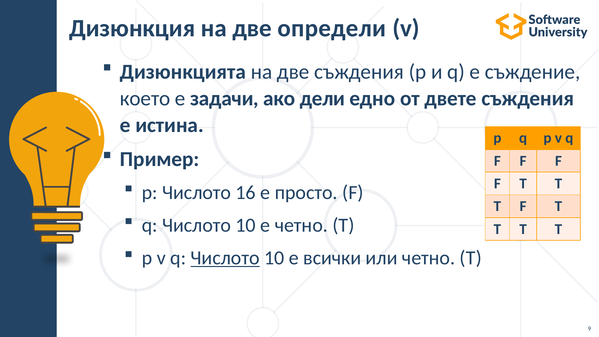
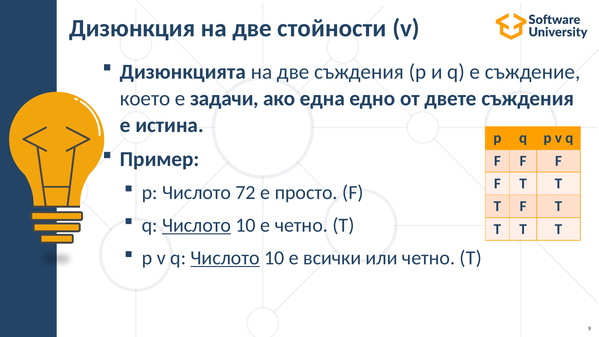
определи: определи -> стойности (332, 28)
дели: дели -> една (322, 98)
16: 16 -> 72 (246, 193)
Числото underline: none -> present (197, 225)
